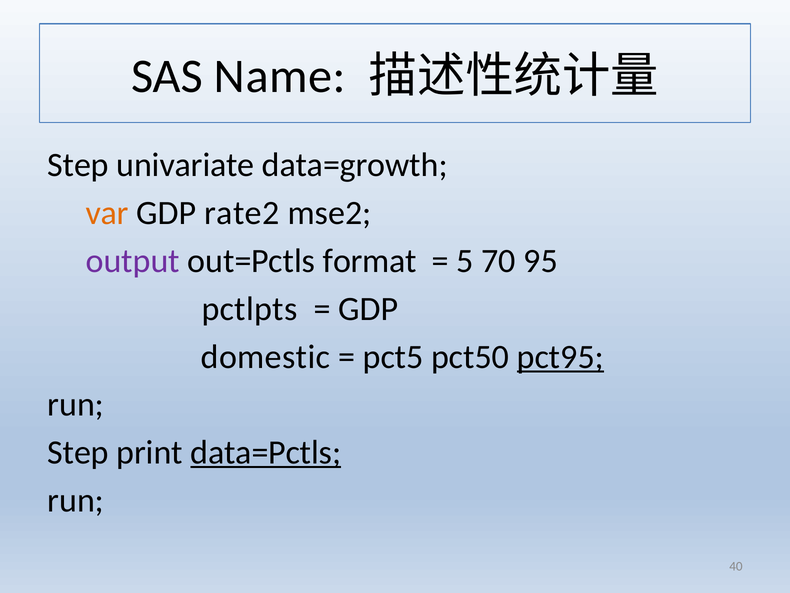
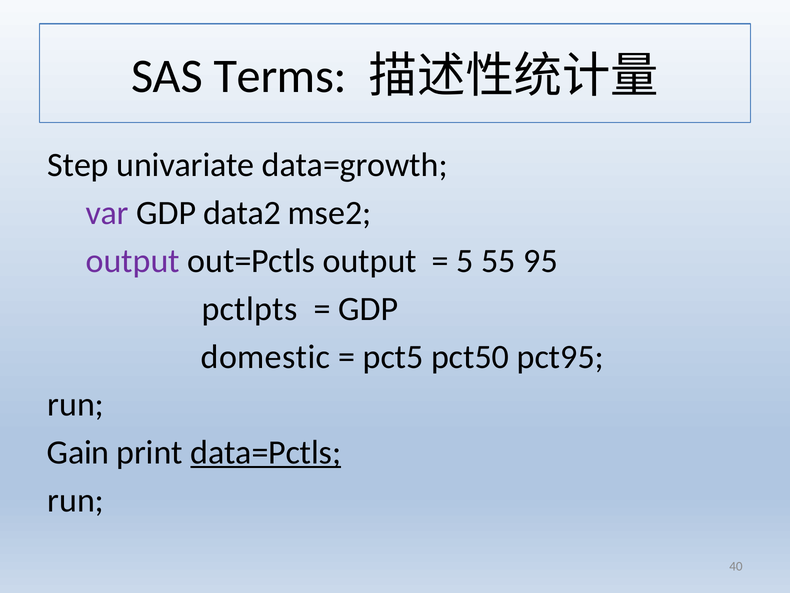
Name: Name -> Terms (280, 76)
var colour: orange -> purple (107, 213)
rate2: rate2 -> data2 (242, 213)
out=Pctls format: format -> output (370, 261)
70: 70 -> 55 (498, 261)
pct95 underline: present -> none (560, 356)
Step: Step -> Gain (78, 452)
